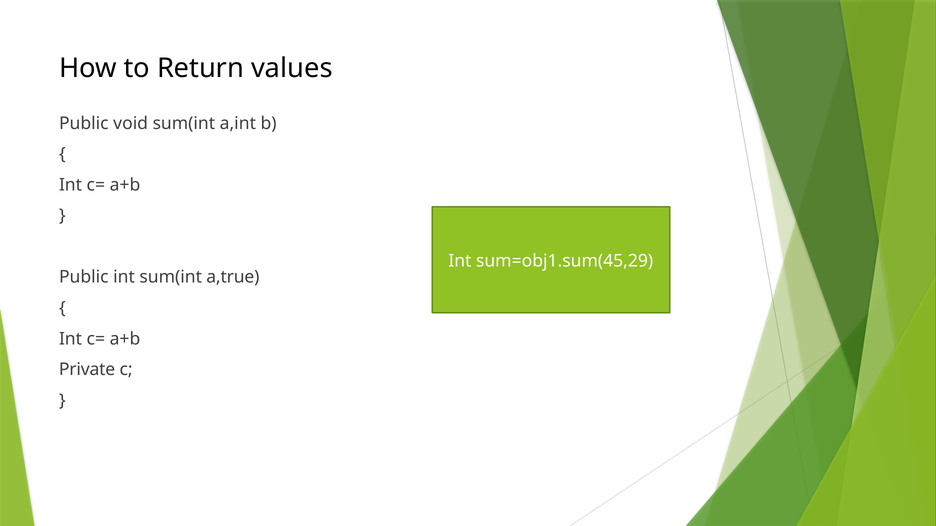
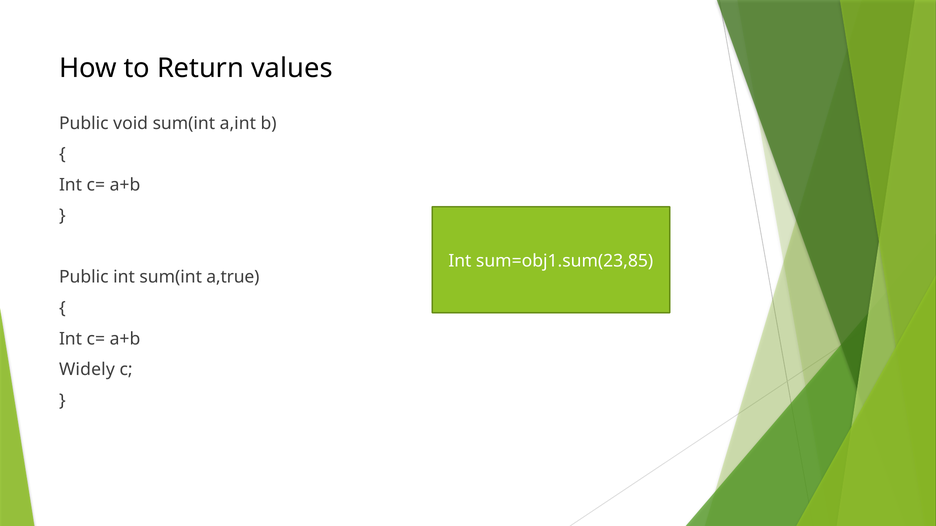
sum=obj1.sum(45,29: sum=obj1.sum(45,29 -> sum=obj1.sum(23,85 (565, 261)
Private: Private -> Widely (87, 370)
